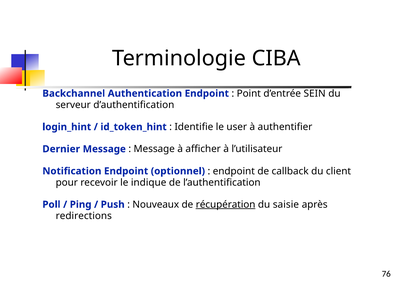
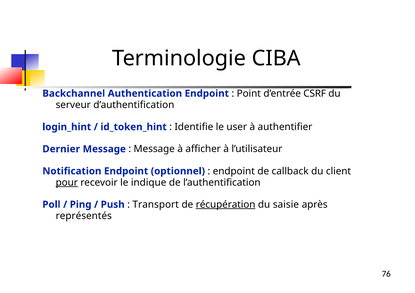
SEIN: SEIN -> CSRF (315, 94)
pour underline: none -> present (67, 183)
Nouveaux: Nouveaux -> Transport (156, 205)
redirections: redirections -> représentés (84, 216)
